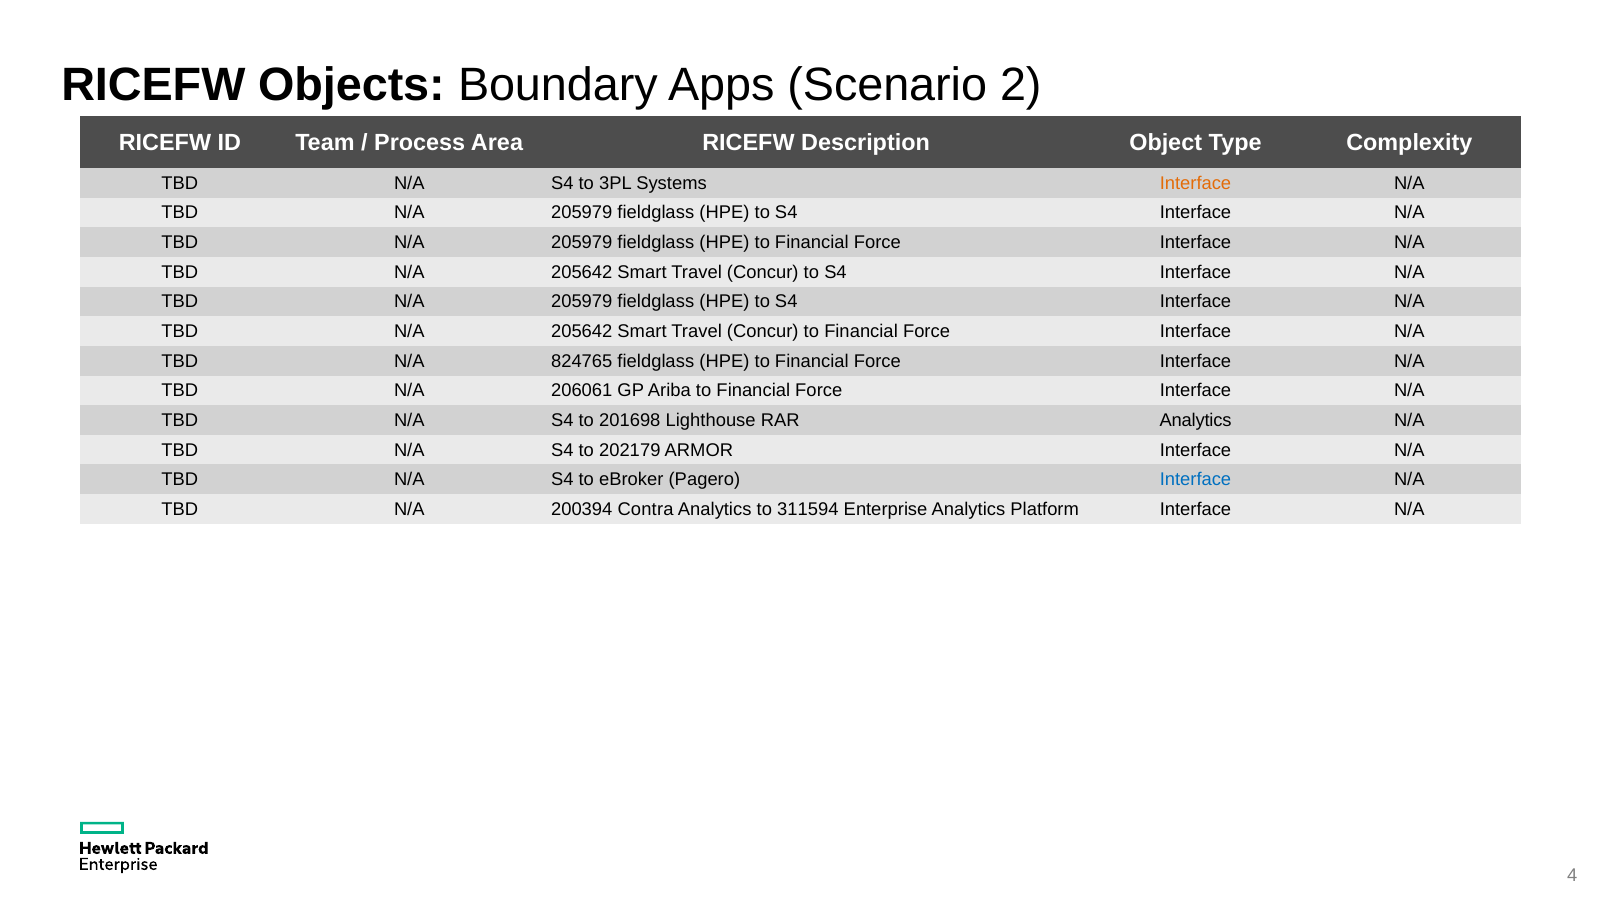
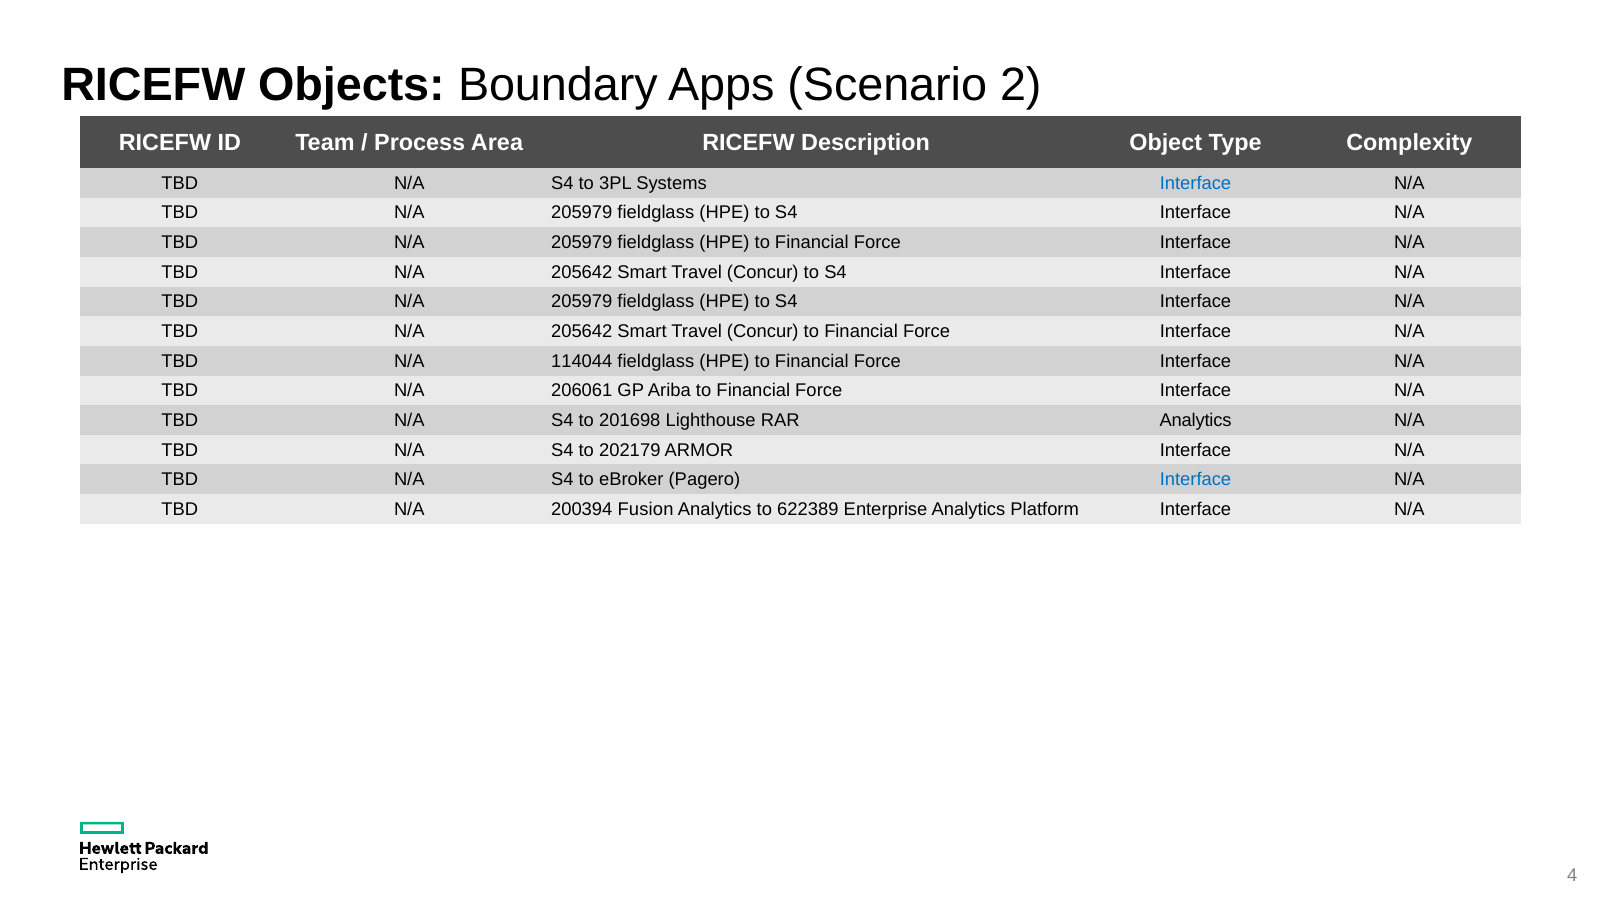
Interface colour: orange -> blue (1195, 183)
824765: 824765 -> 114044 (582, 361)
Contra: Contra -> Fusion (646, 509)
311594: 311594 -> 622389 (808, 509)
